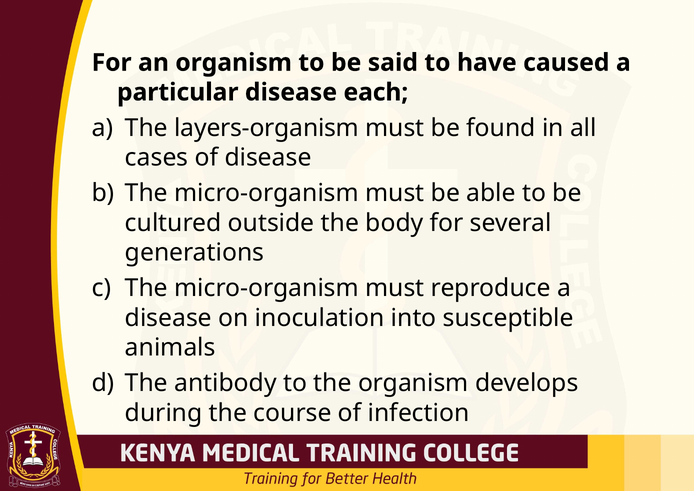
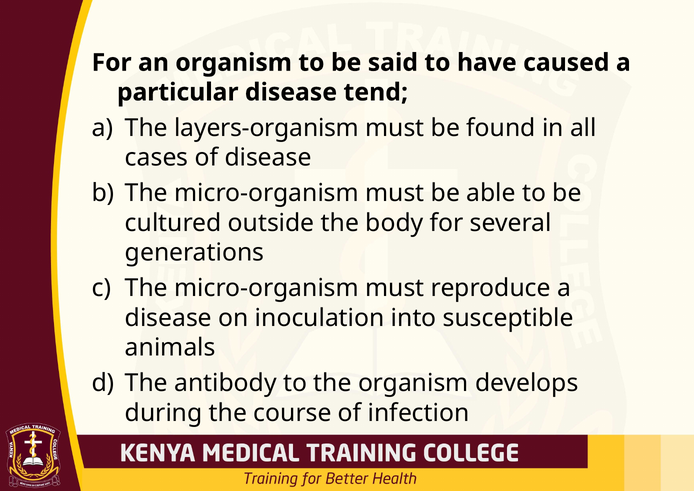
each: each -> tend (376, 92)
